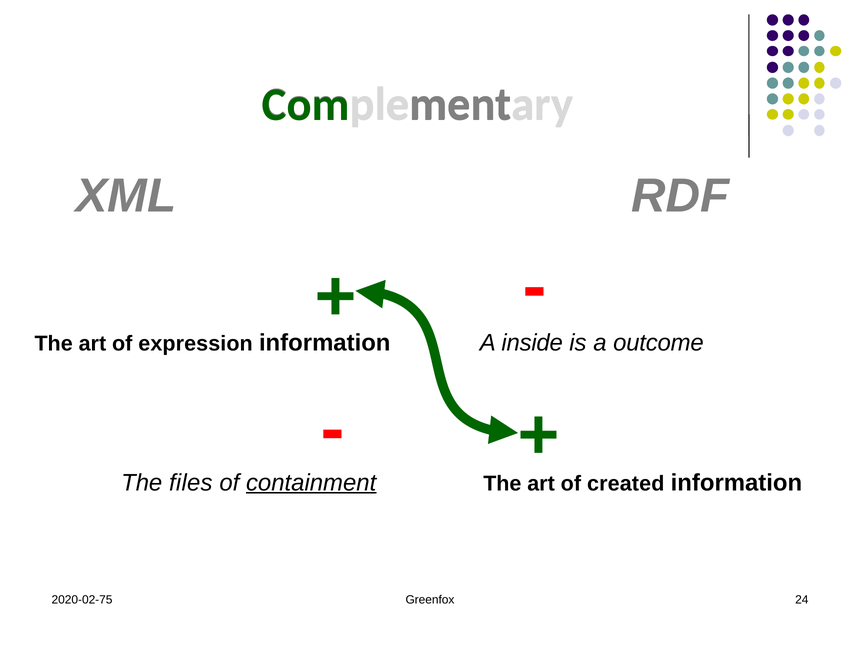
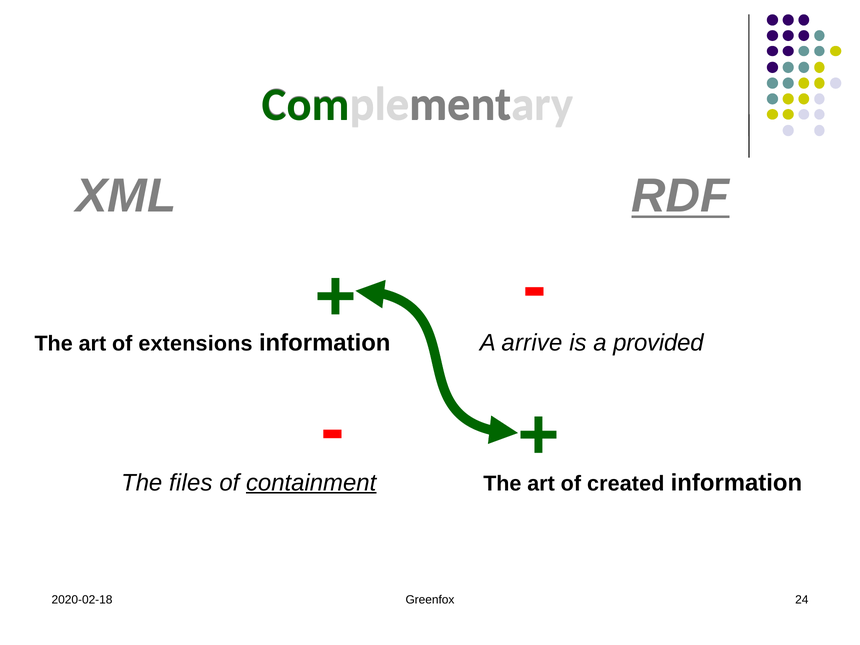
RDF underline: none -> present (680, 196)
expression: expression -> extensions (195, 344)
inside: inside -> arrive (532, 343)
outcome: outcome -> provided (658, 343)
2020-02-75: 2020-02-75 -> 2020-02-18 (82, 600)
